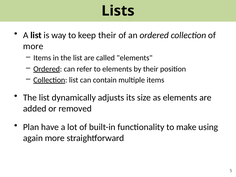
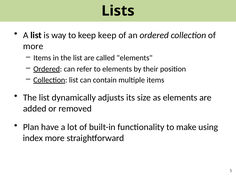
keep their: their -> keep (107, 35)
again: again -> index (33, 138)
